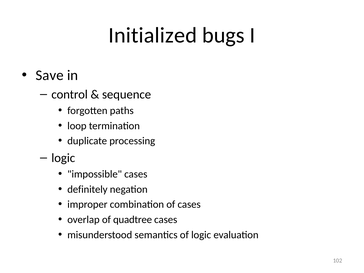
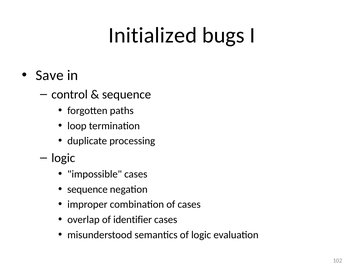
definitely: definitely -> sequence (87, 189)
quadtree: quadtree -> identifier (133, 220)
